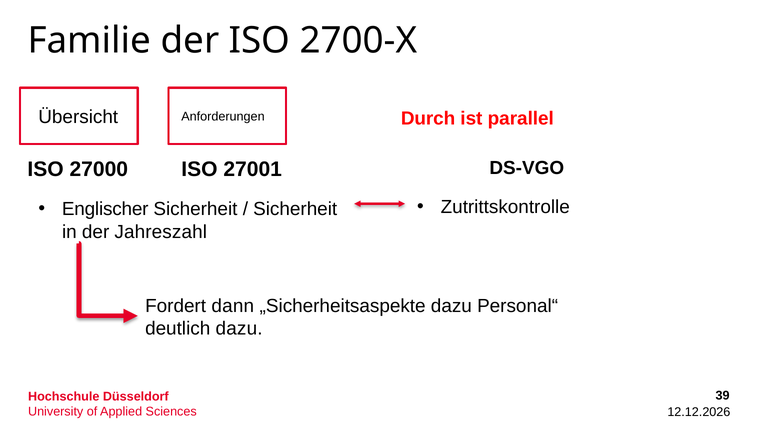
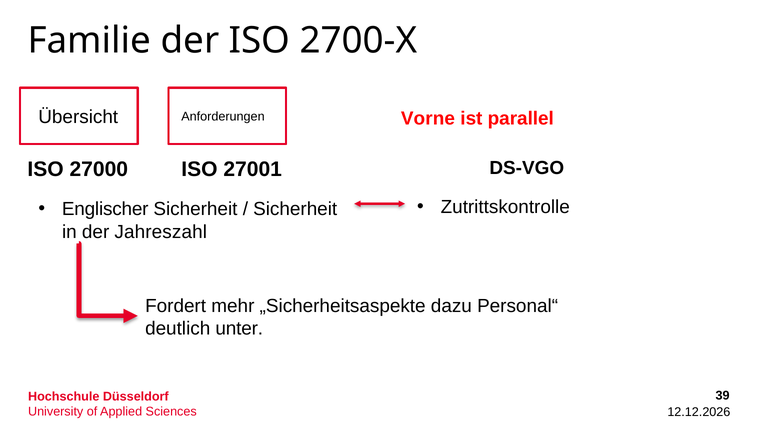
Durch: Durch -> Vorne (428, 118)
dann: dann -> mehr (233, 306)
deutlich dazu: dazu -> unter (239, 328)
